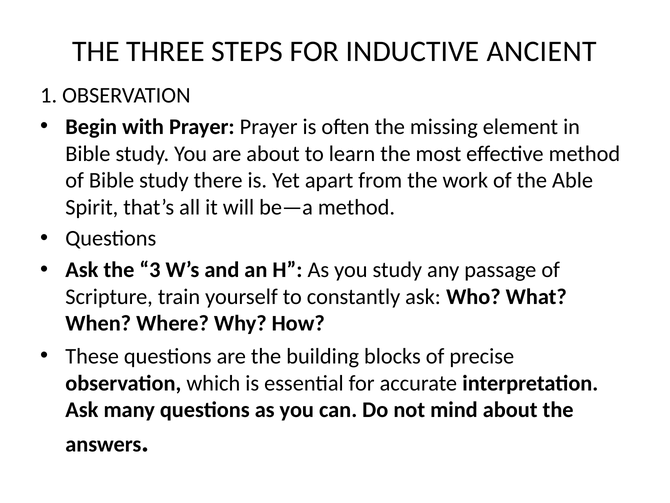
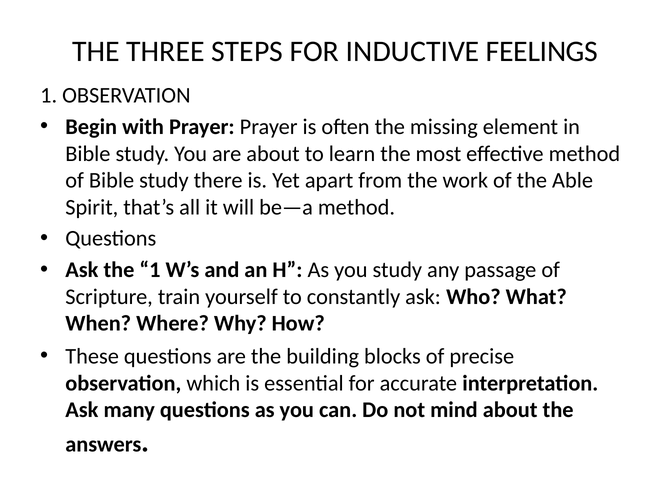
ANCIENT: ANCIENT -> FEELINGS (542, 51)
the 3: 3 -> 1 (150, 270)
